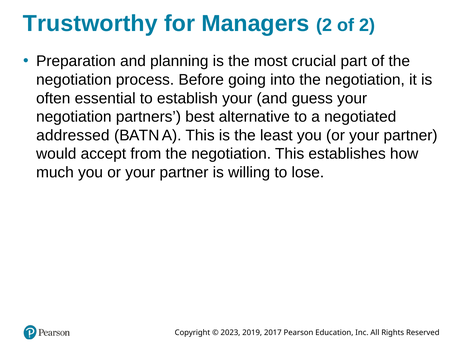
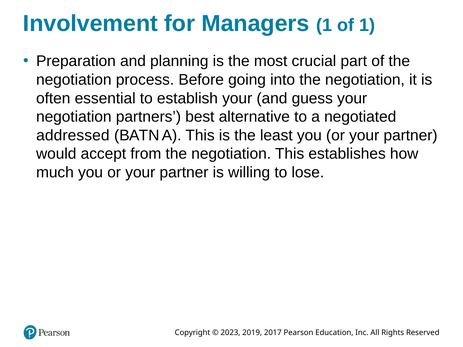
Trustworthy: Trustworthy -> Involvement (90, 23)
Managers 2: 2 -> 1 (324, 25)
of 2: 2 -> 1 (367, 25)
